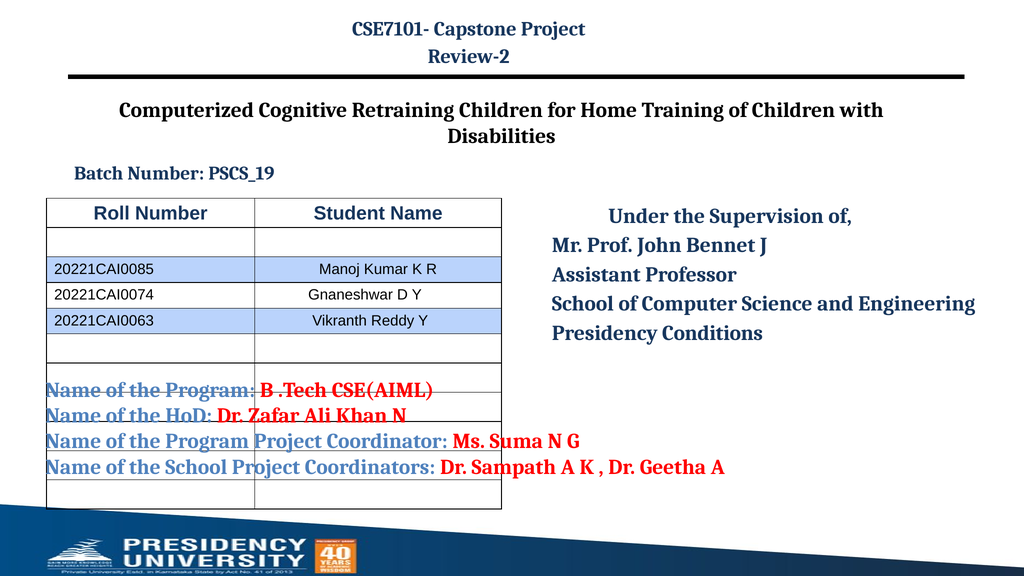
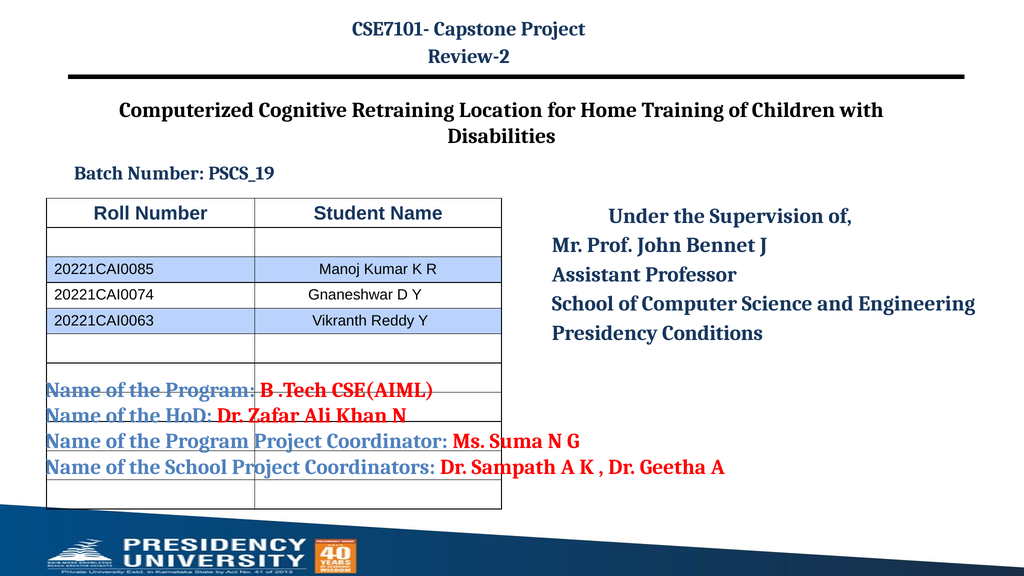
Retraining Children: Children -> Location (501, 110)
